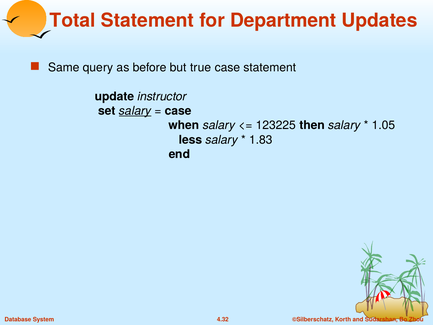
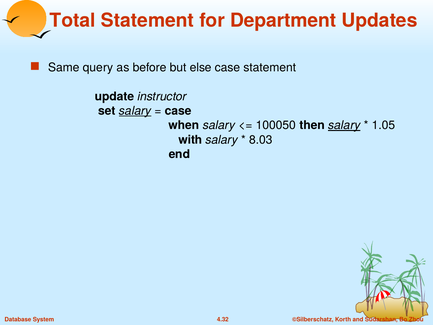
true: true -> else (201, 67)
123225: 123225 -> 100050 (276, 125)
salary underline: none -> present (344, 125)
less: less -> with (190, 140)
1.83: 1.83 -> 8.03 (261, 140)
